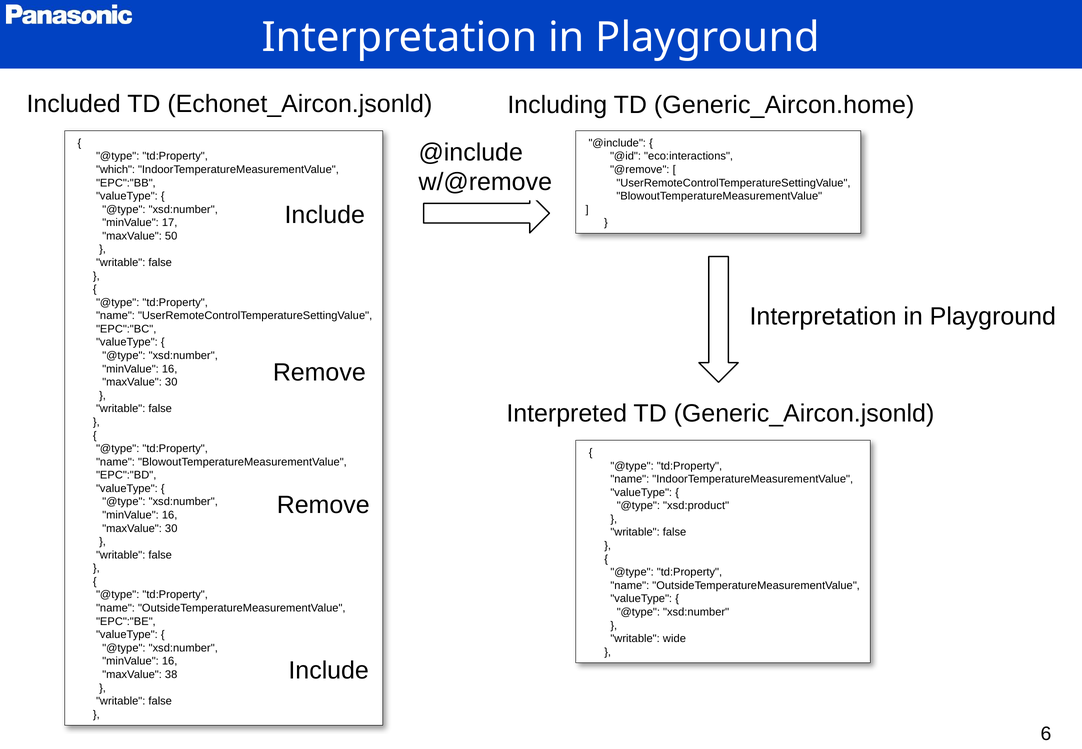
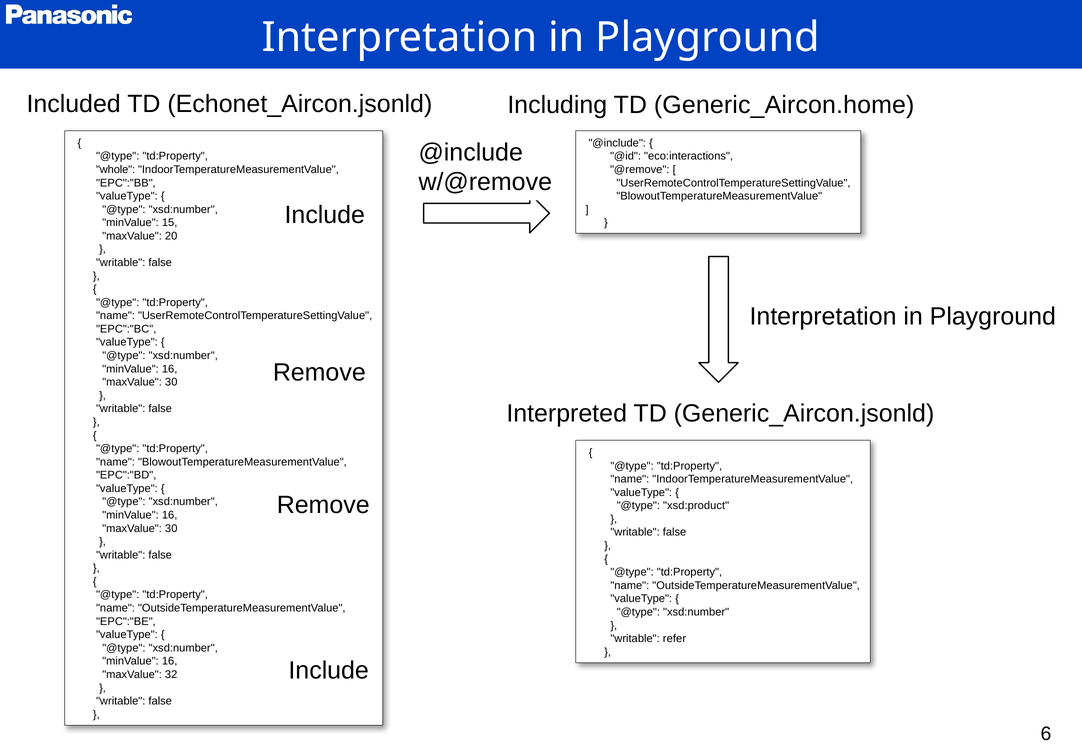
which: which -> whole (116, 170)
17: 17 -> 15 (170, 223)
50: 50 -> 20 (171, 236)
wide: wide -> refer (674, 639)
38: 38 -> 32 (171, 675)
